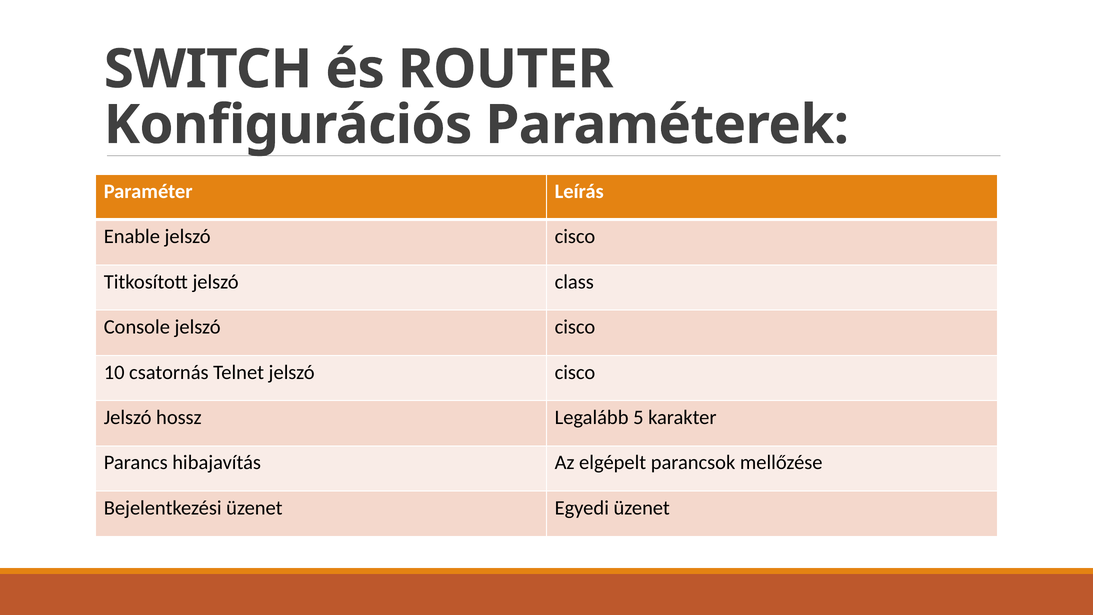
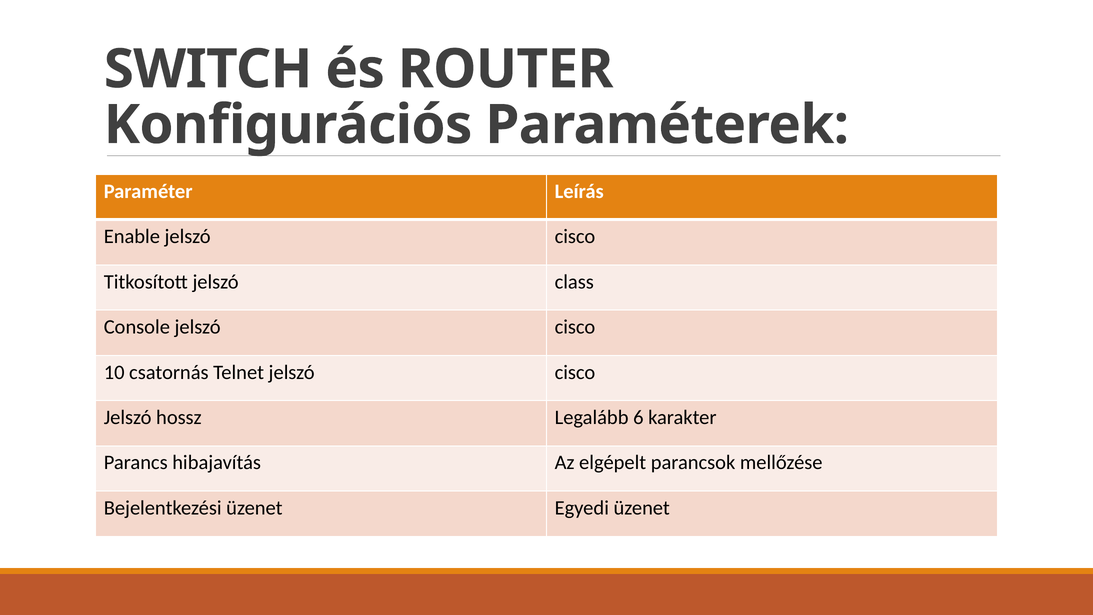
5: 5 -> 6 (638, 417)
